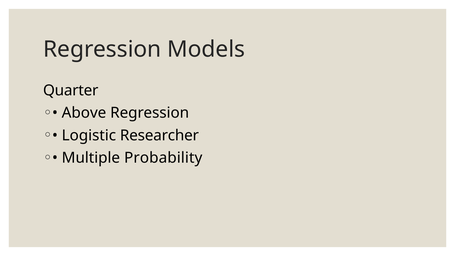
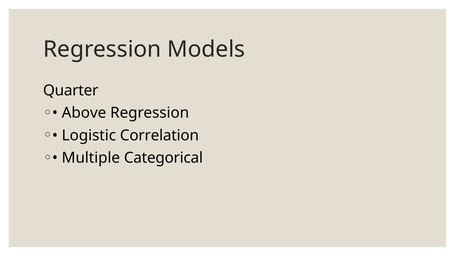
Researcher: Researcher -> Correlation (159, 135)
Probability: Probability -> Categorical (163, 158)
